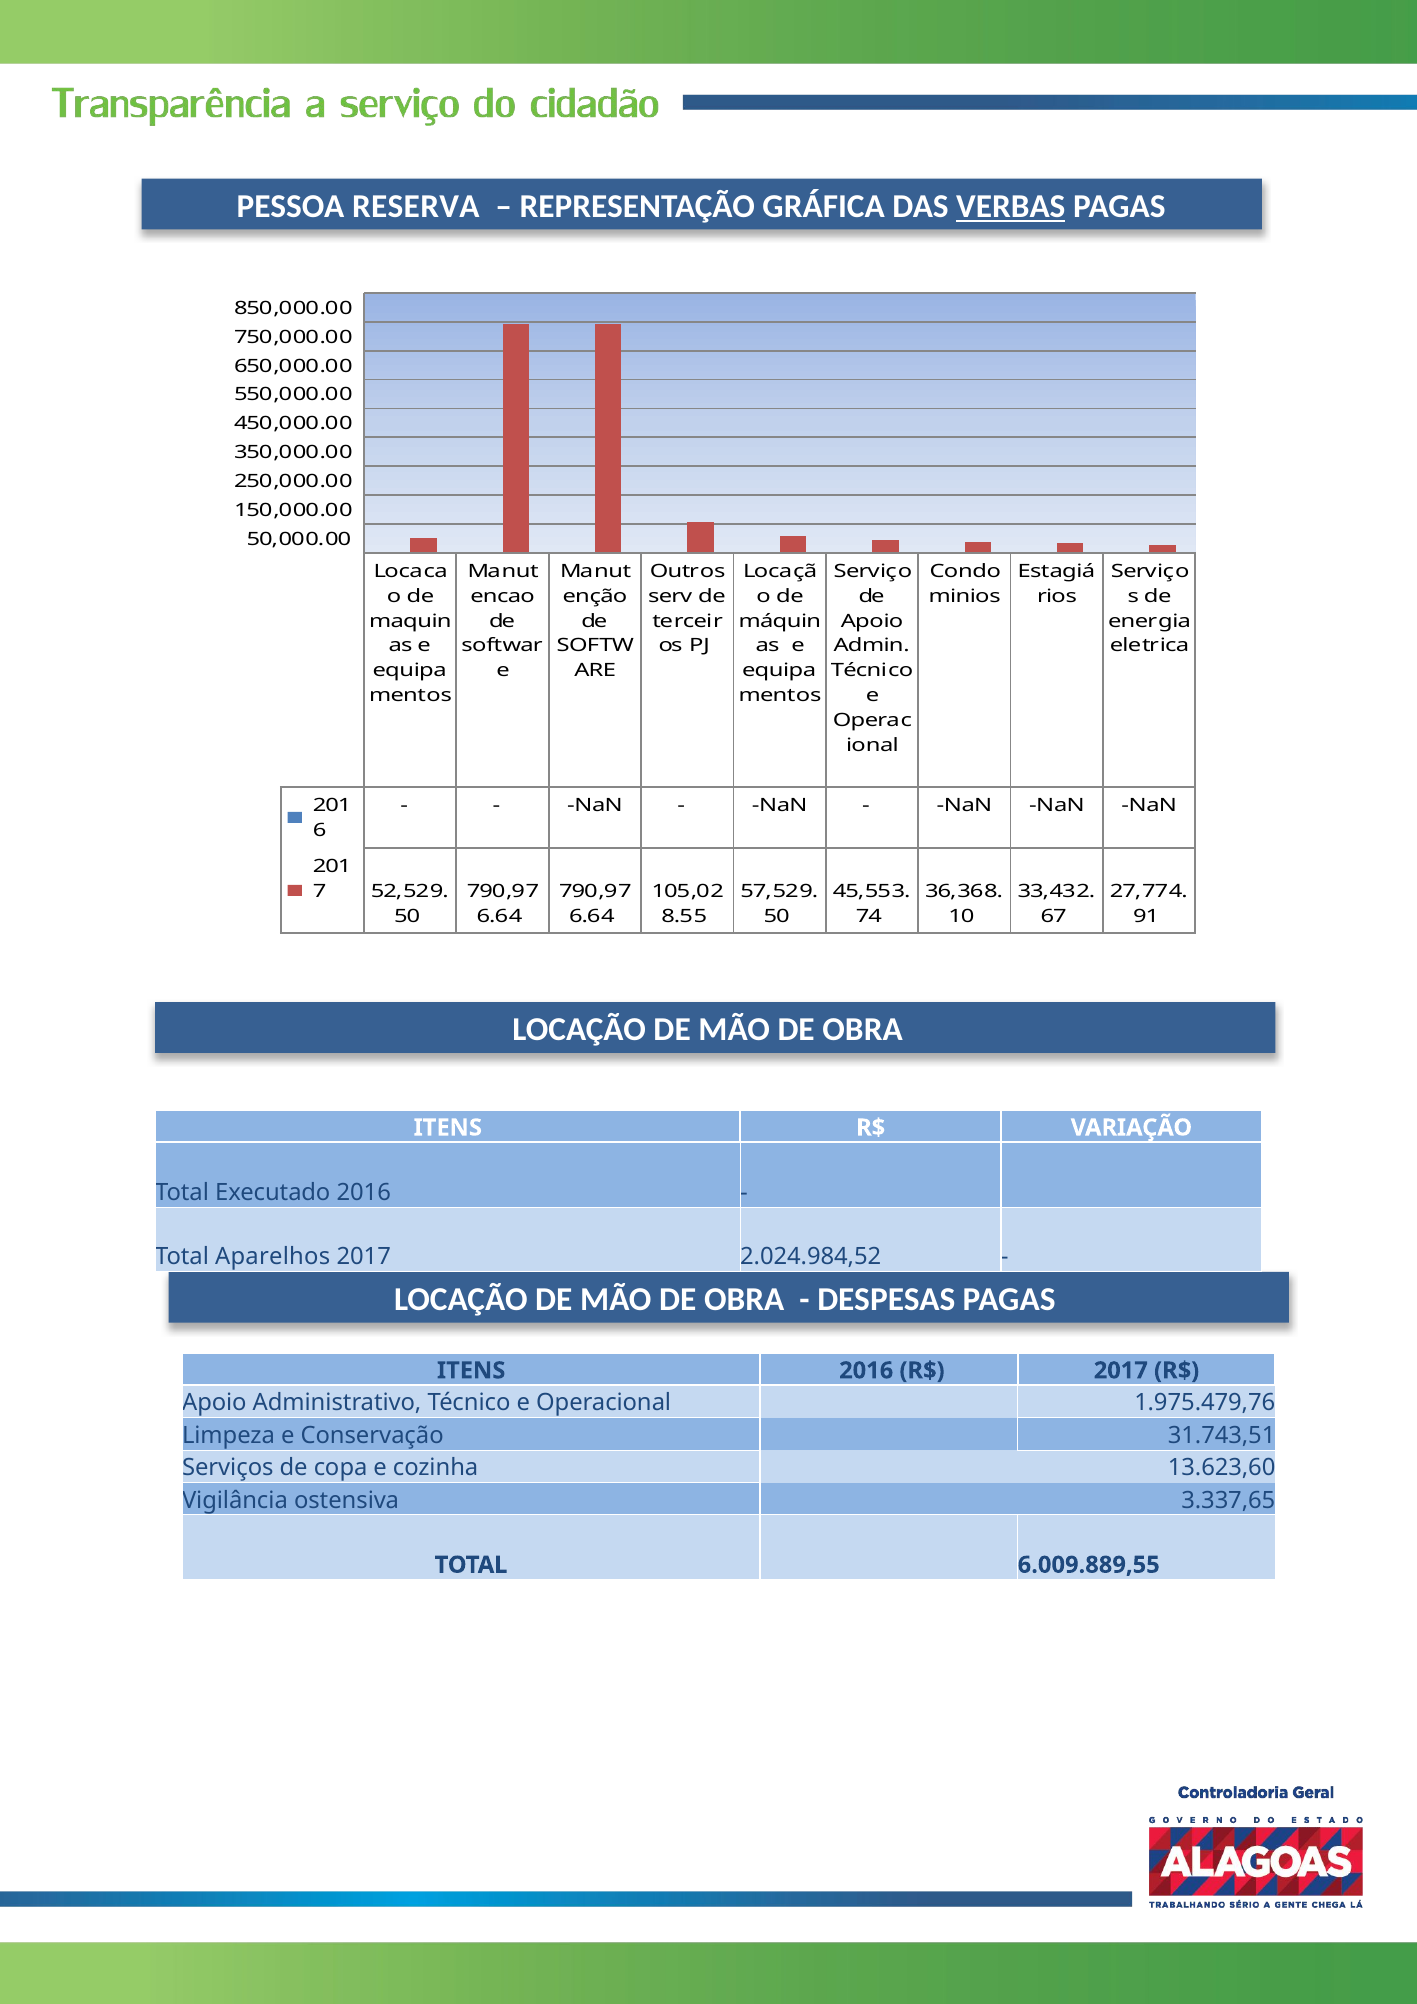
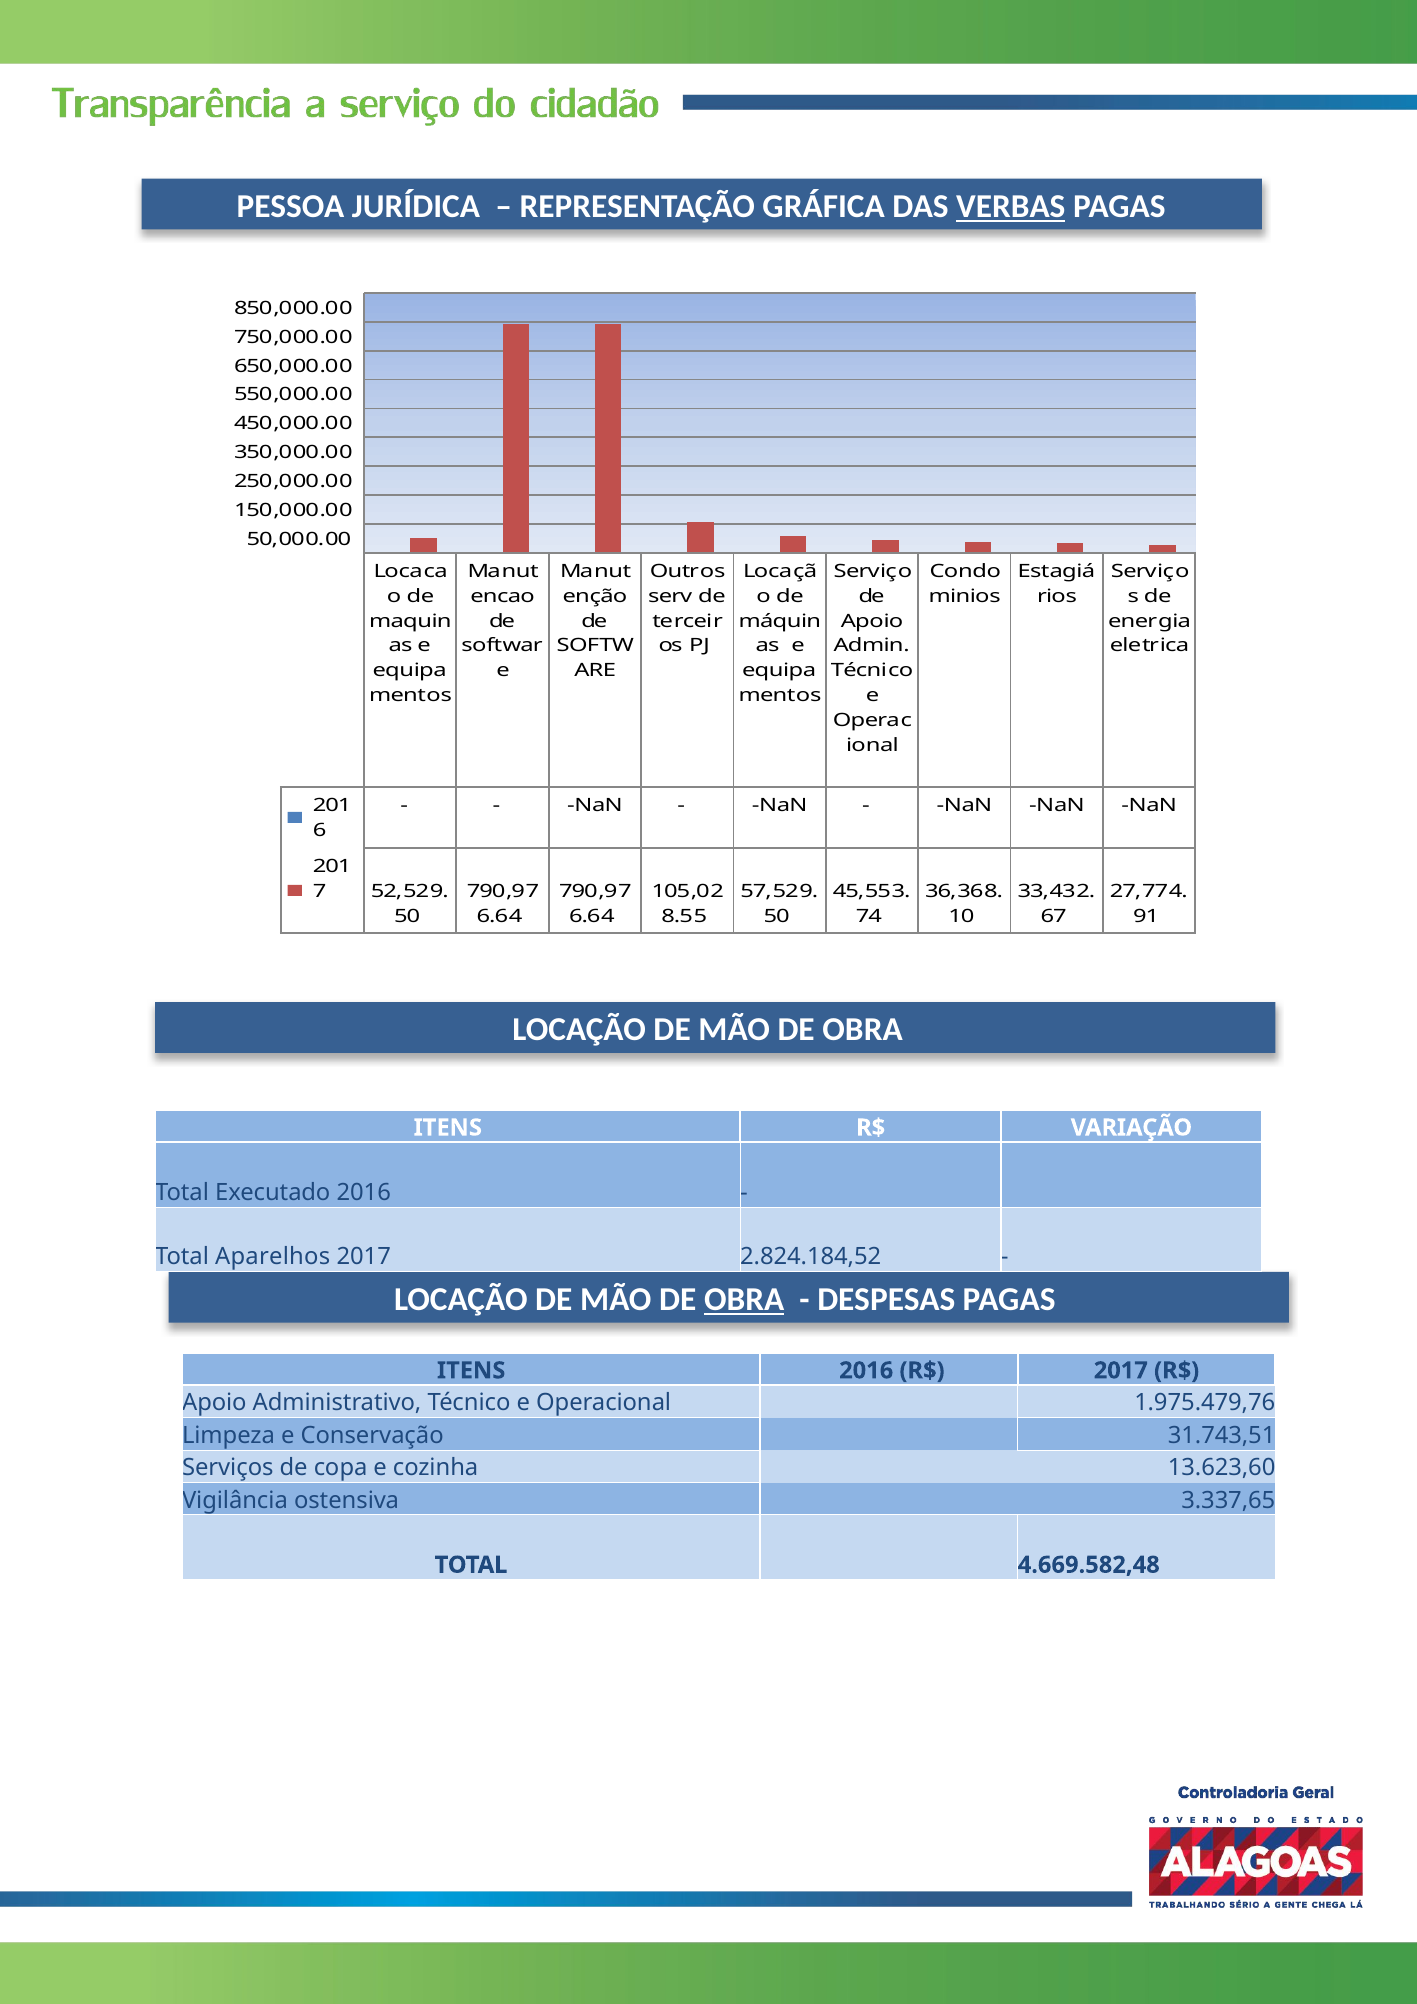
RESERVA: RESERVA -> JURÍDICA (416, 206)
2.024.984,52: 2.024.984,52 -> 2.824.184,52 (811, 1257)
OBRA underline: none -> present (744, 1300)
6.009.889,55: 6.009.889,55 -> 4.669.582,48 (1089, 1565)
